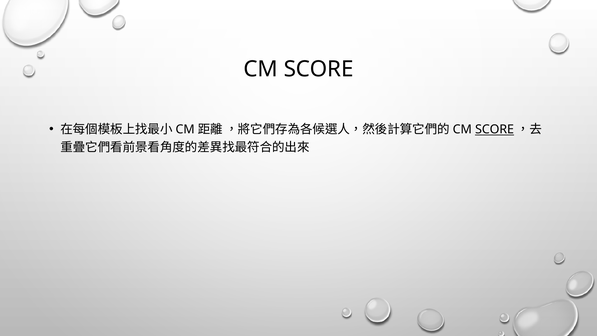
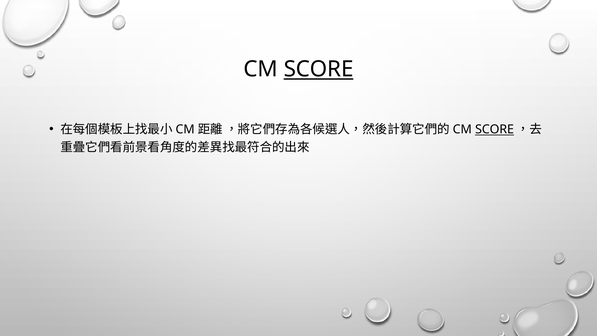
SCORE underline: none -> present (319, 69)
